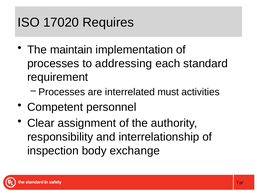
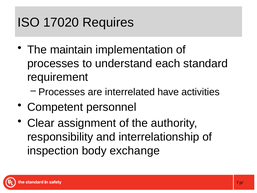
addressing: addressing -> understand (124, 63)
must: must -> have (168, 92)
